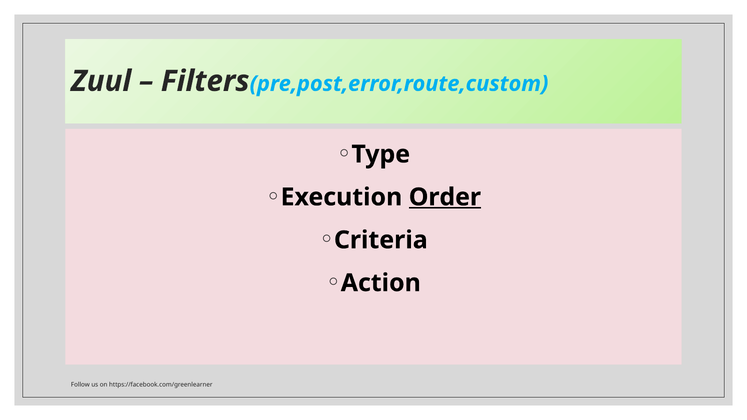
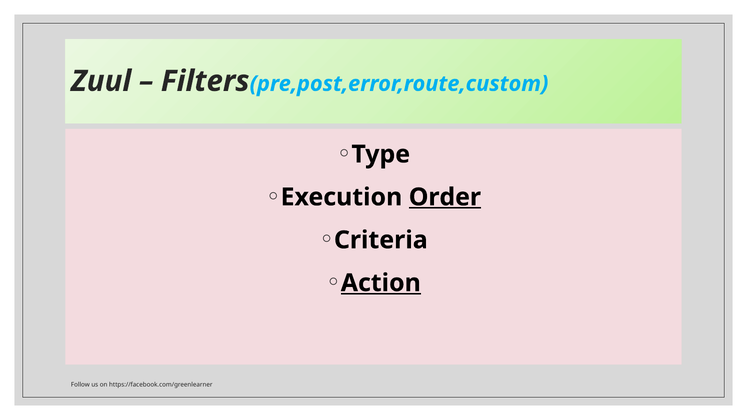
Action underline: none -> present (381, 283)
